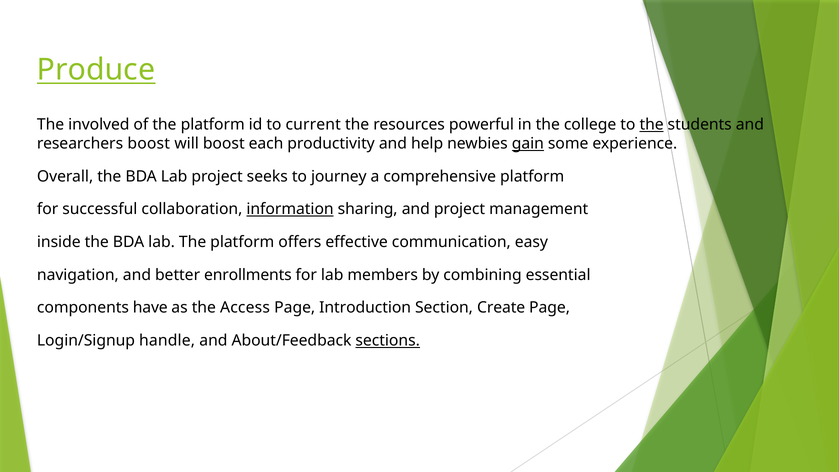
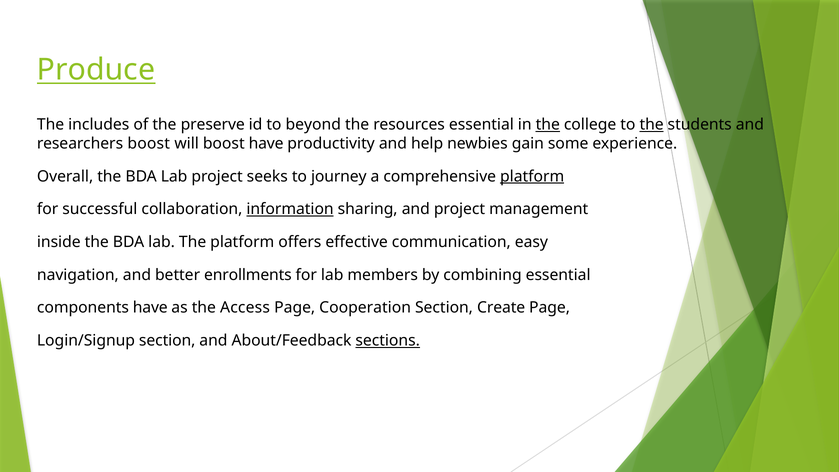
involved: involved -> includes (99, 125)
of the platform: platform -> preserve (213, 125)
current: current -> beyond (313, 125)
resources powerful: powerful -> essential (481, 125)
the underline: none -> present (548, 125)
boost each: each -> have (266, 144)
gain underline: present -> none (528, 144)
platform underline: none -> present (532, 176)
Introduction: Introduction -> Cooperation (365, 308)
Login/Signup handle: handle -> section (167, 341)
